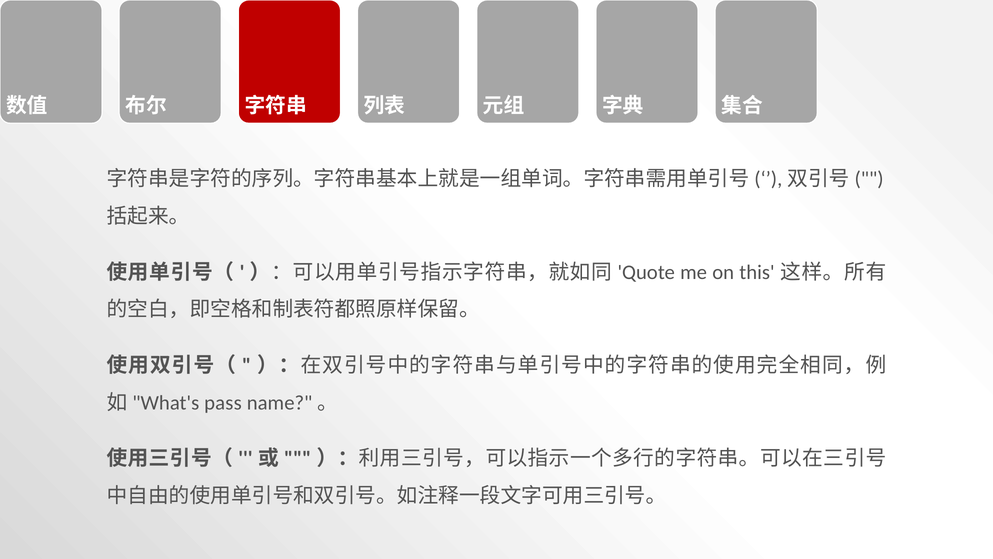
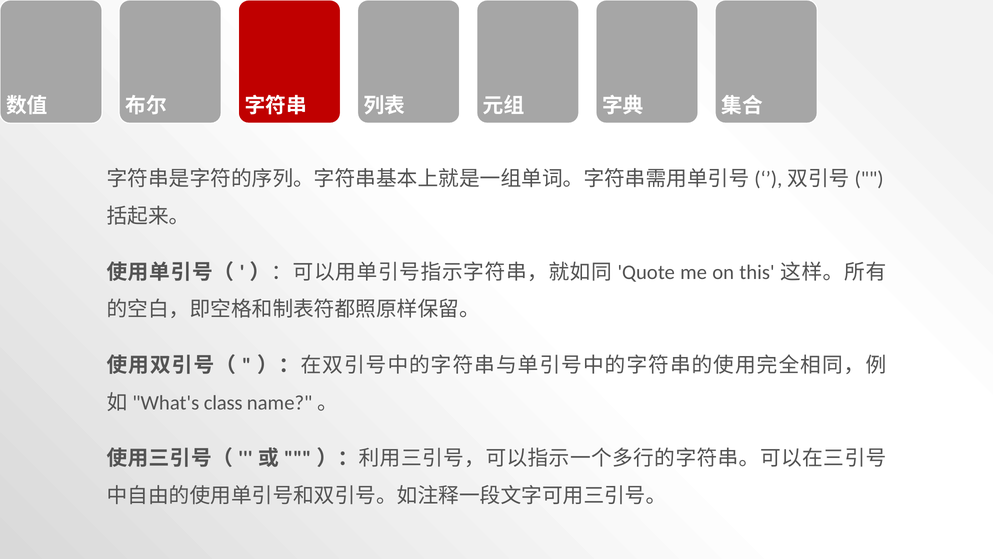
pass: pass -> class (223, 402)
